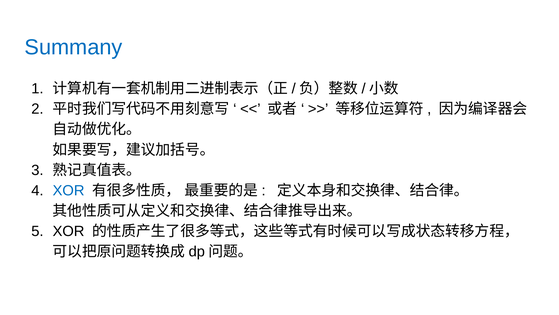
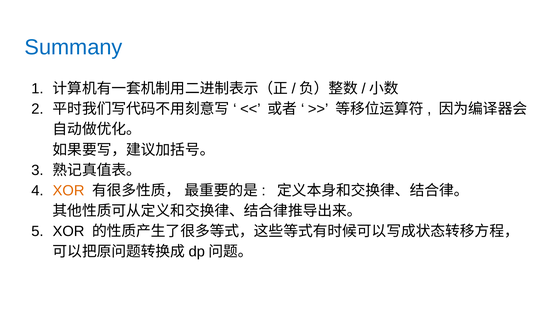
XOR colour: blue -> orange (69, 190)
